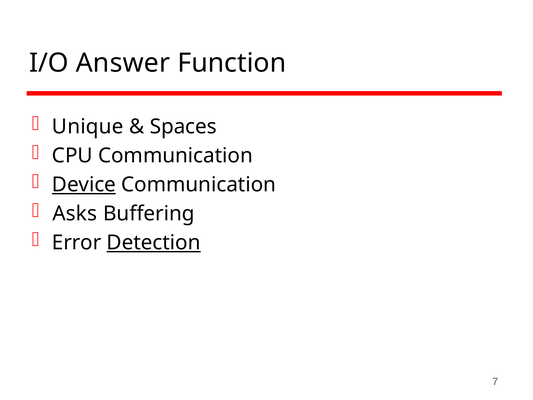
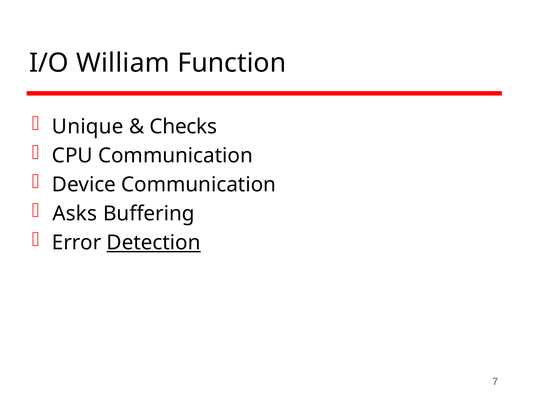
Answer: Answer -> William (123, 63)
Spaces: Spaces -> Checks (183, 126)
Device underline: present -> none (84, 185)
